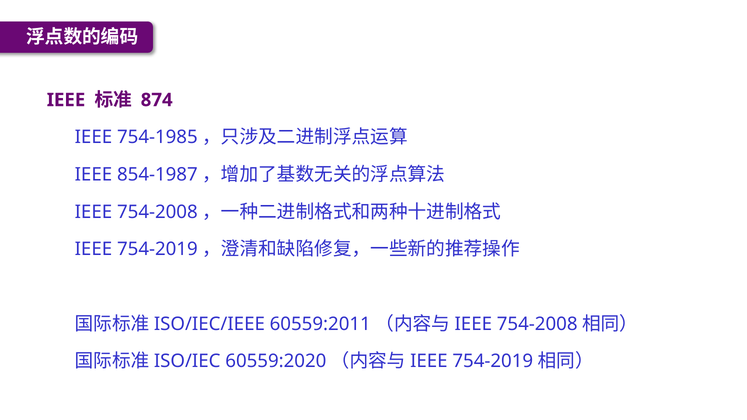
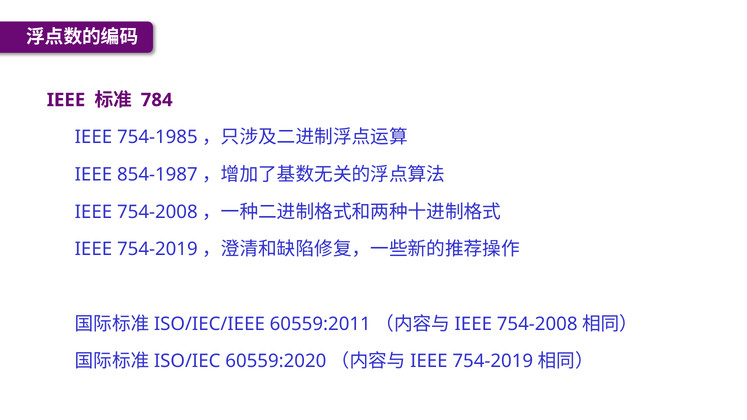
874: 874 -> 784 (157, 100)
